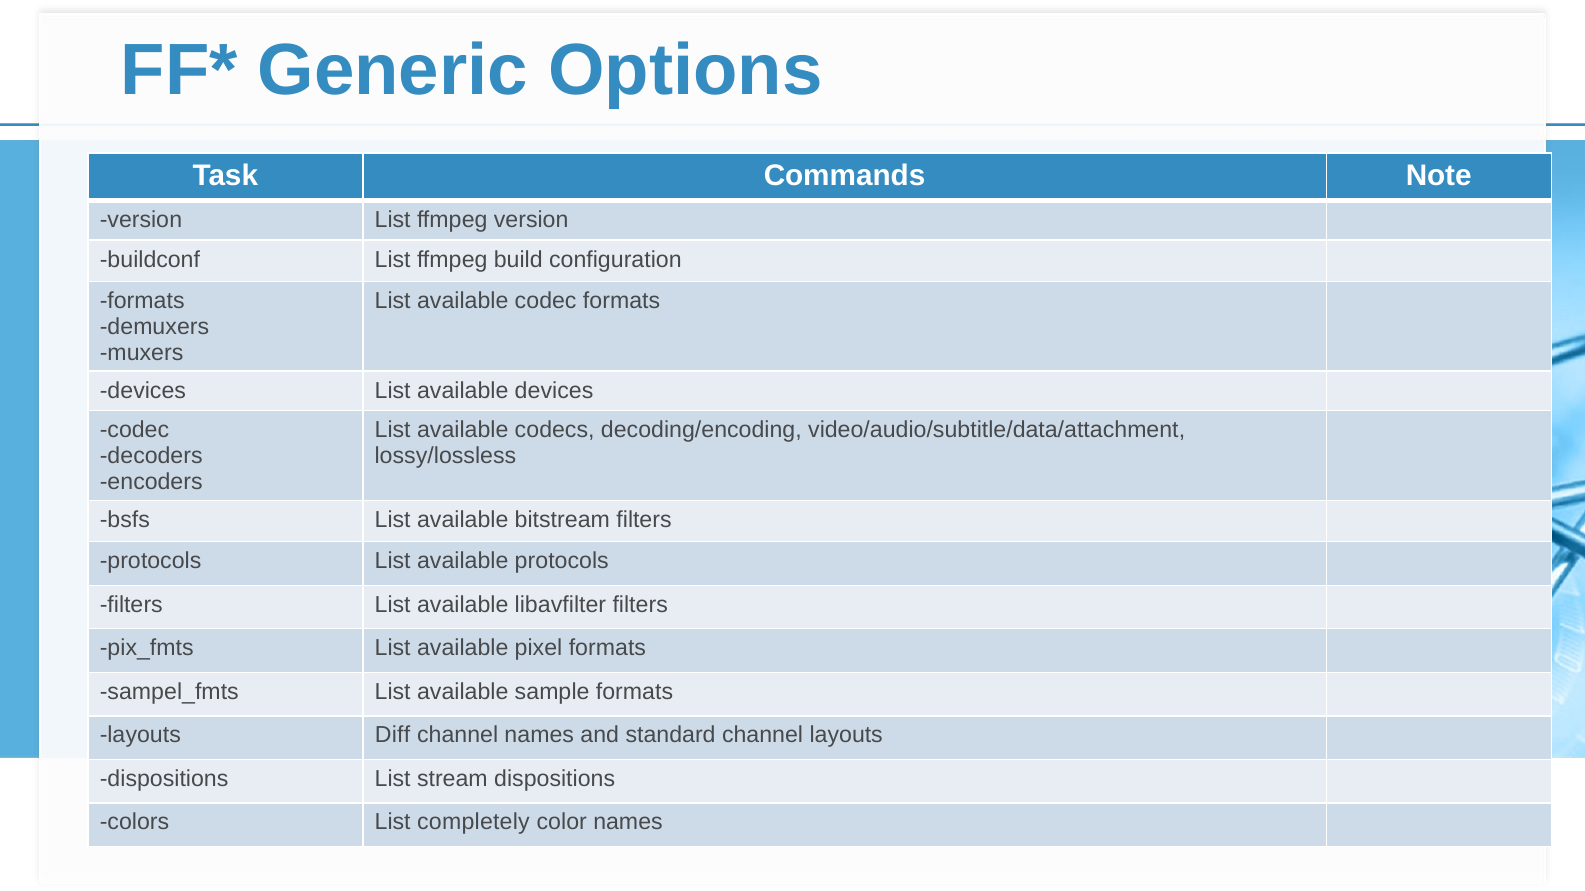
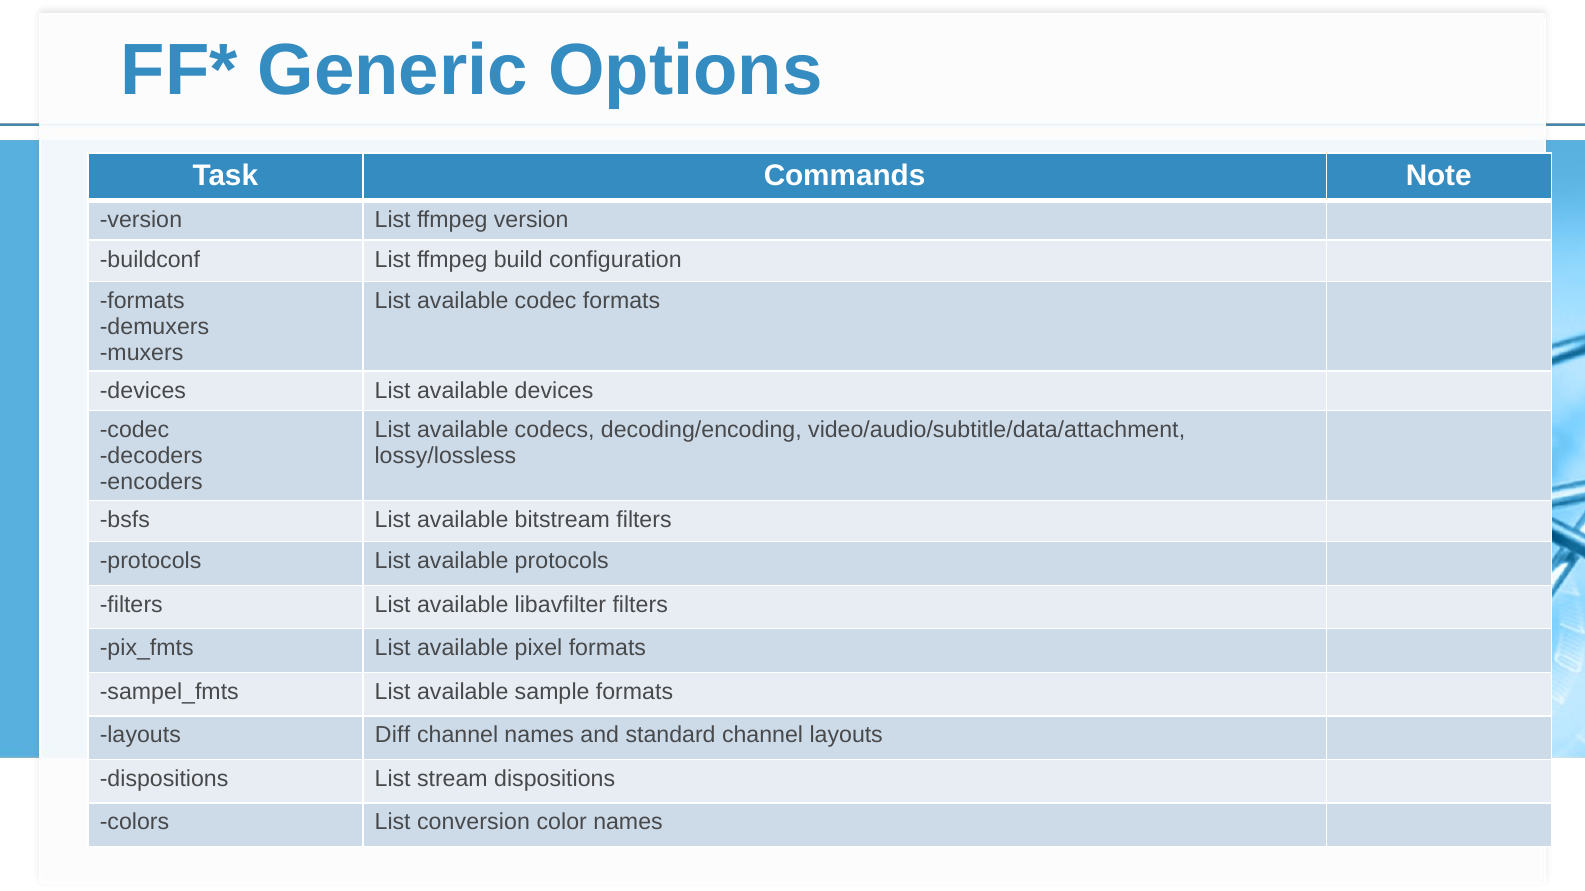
completely: completely -> conversion (474, 823)
